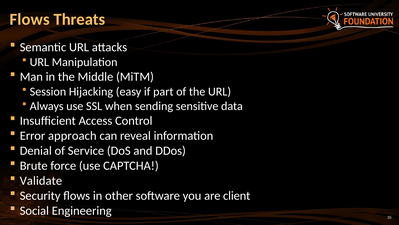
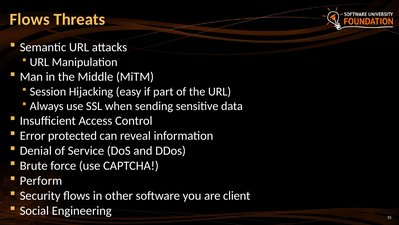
approach: approach -> protected (72, 136)
Validate: Validate -> Perform (41, 180)
